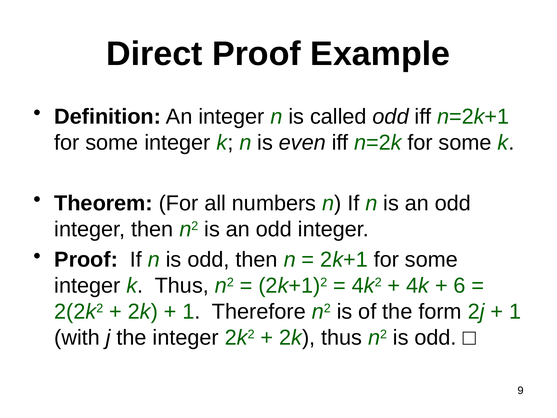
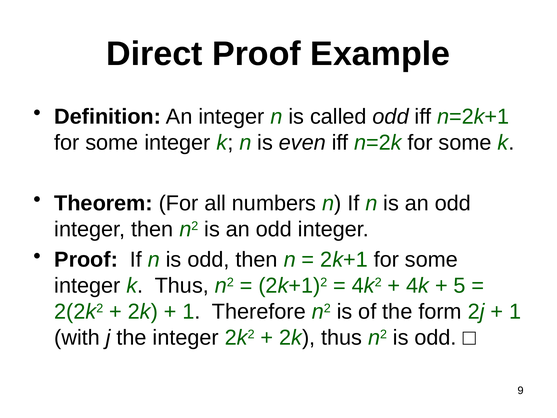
6: 6 -> 5 (460, 286)
